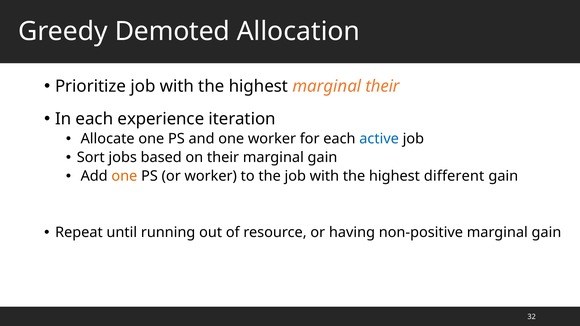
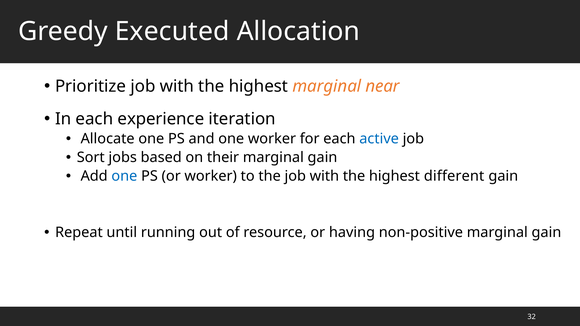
Demoted: Demoted -> Executed (172, 31)
marginal their: their -> near (383, 86)
one colour: orange -> blue (124, 176)
